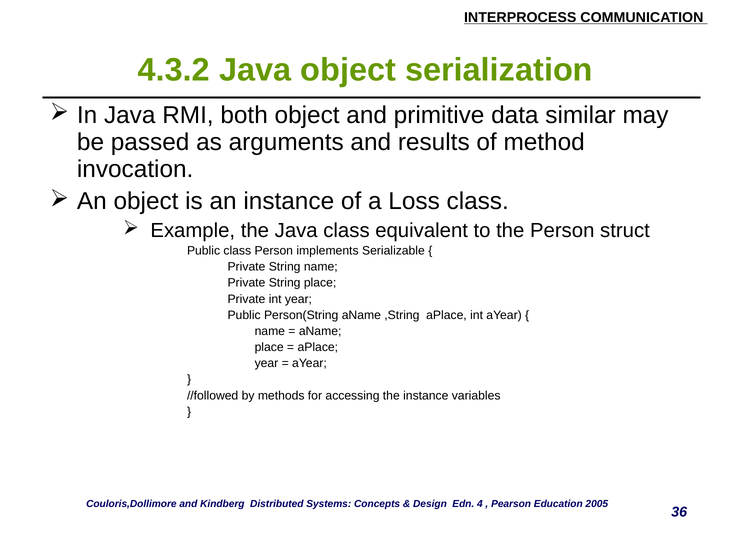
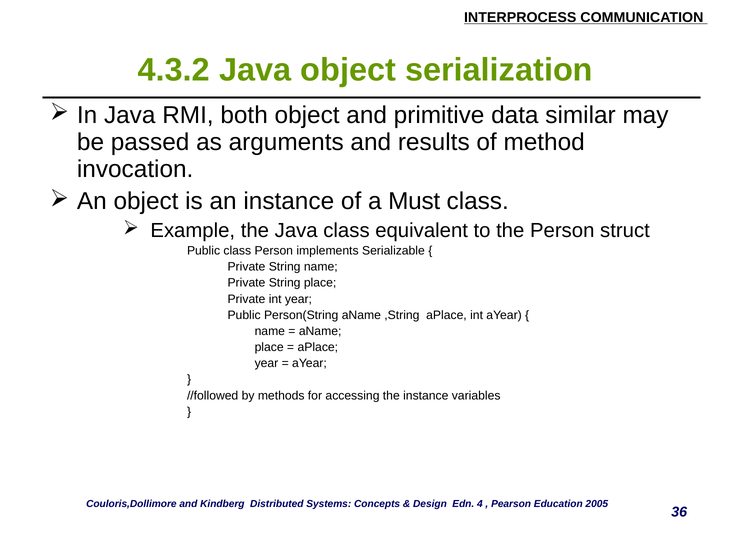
Loss: Loss -> Must (414, 202)
